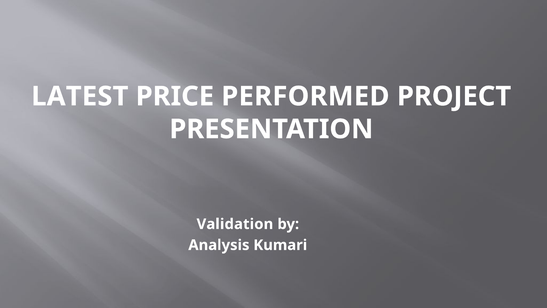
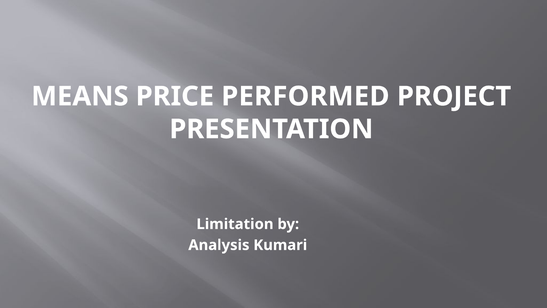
LATEST: LATEST -> MEANS (80, 96)
Validation: Validation -> Limitation (235, 224)
